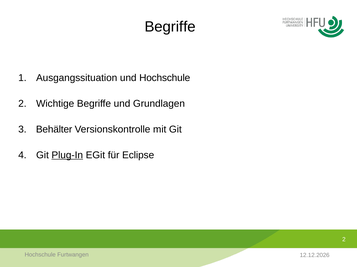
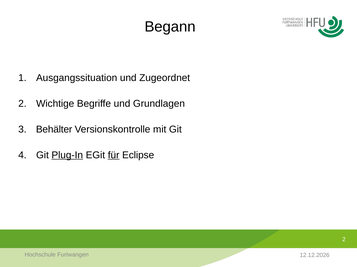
Begriffe: Begriffe -> Begann (170, 27)
und Hochschule: Hochschule -> Zugeordnet (165, 78)
für underline: none -> present (114, 155)
